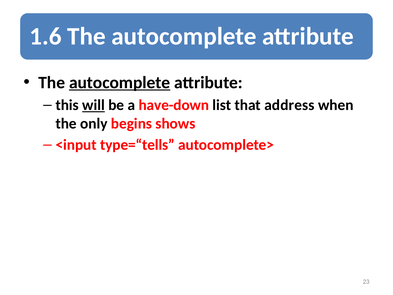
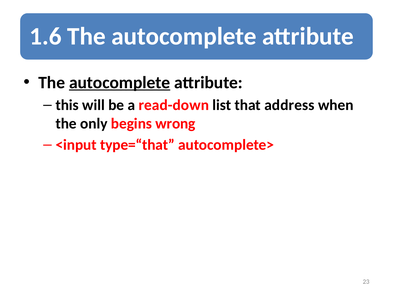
will underline: present -> none (94, 105)
have-down: have-down -> read-down (174, 105)
shows: shows -> wrong (175, 123)
type=“tells: type=“tells -> type=“that (137, 145)
